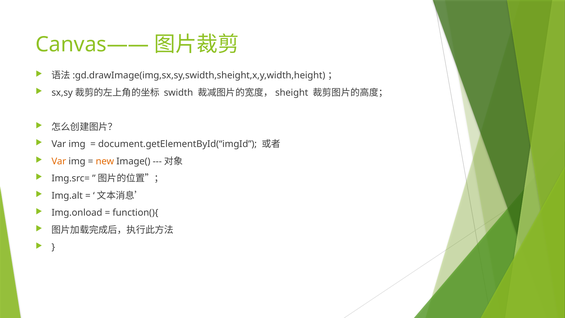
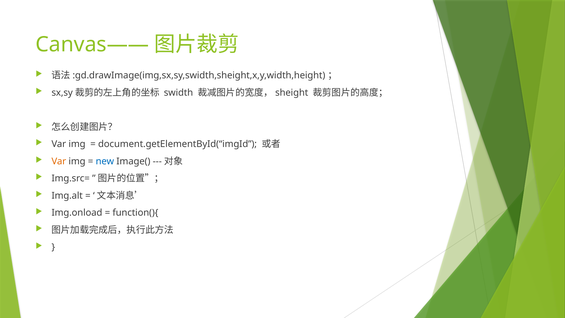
new colour: orange -> blue (105, 161)
